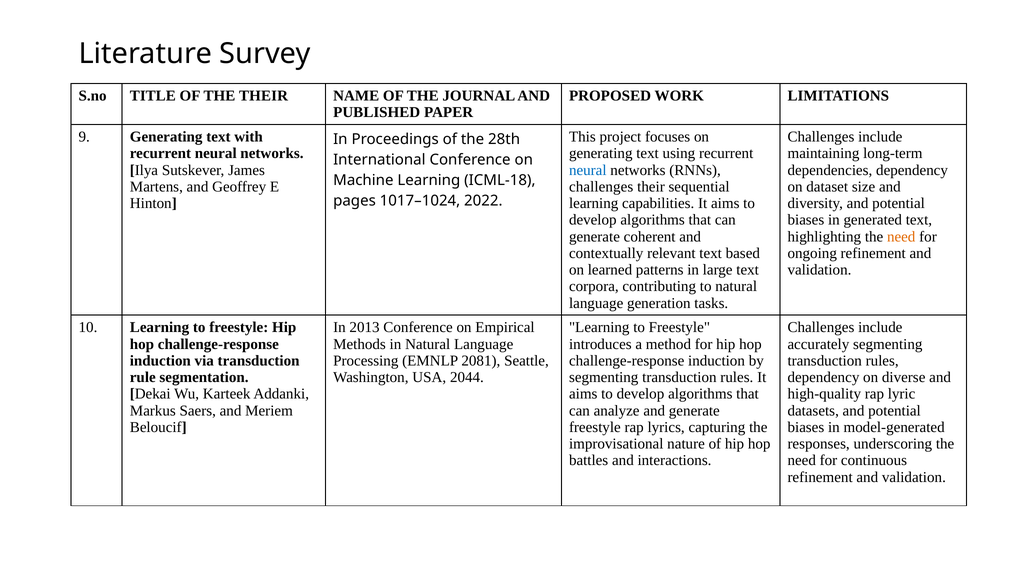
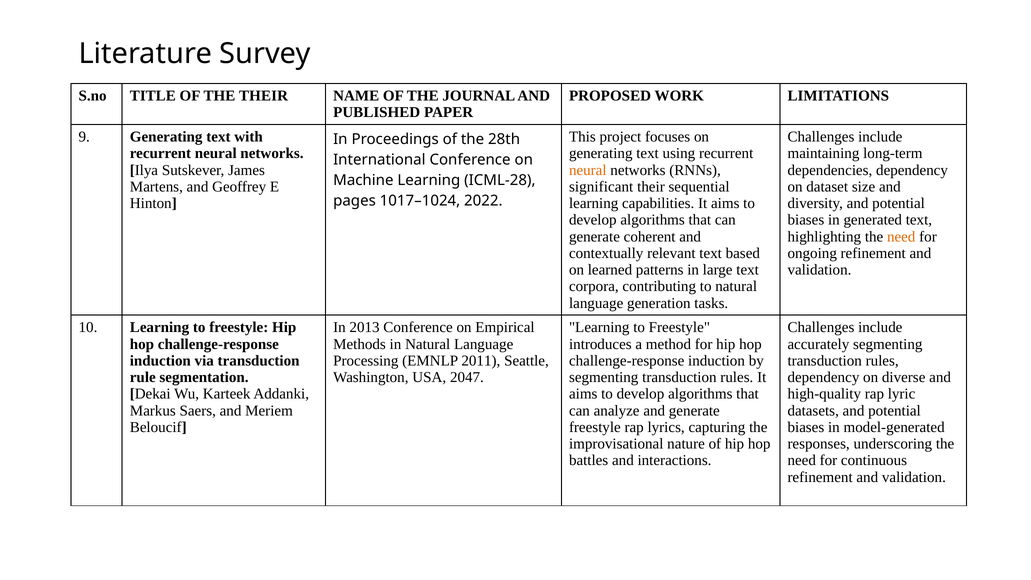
neural colour: blue -> orange (588, 170)
ICML-18: ICML-18 -> ICML-28 (500, 180)
challenges: challenges -> significant (601, 187)
2081: 2081 -> 2011 (481, 361)
2044: 2044 -> 2047 (467, 377)
